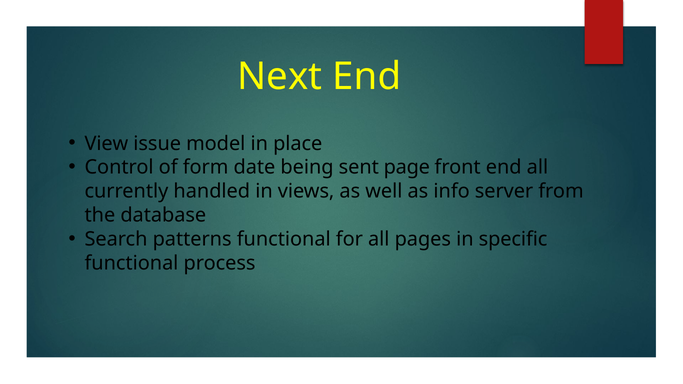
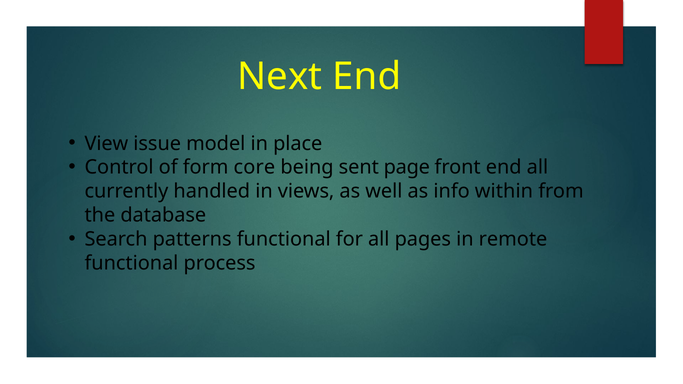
date: date -> core (254, 167)
server: server -> within (504, 191)
specific: specific -> remote (513, 239)
